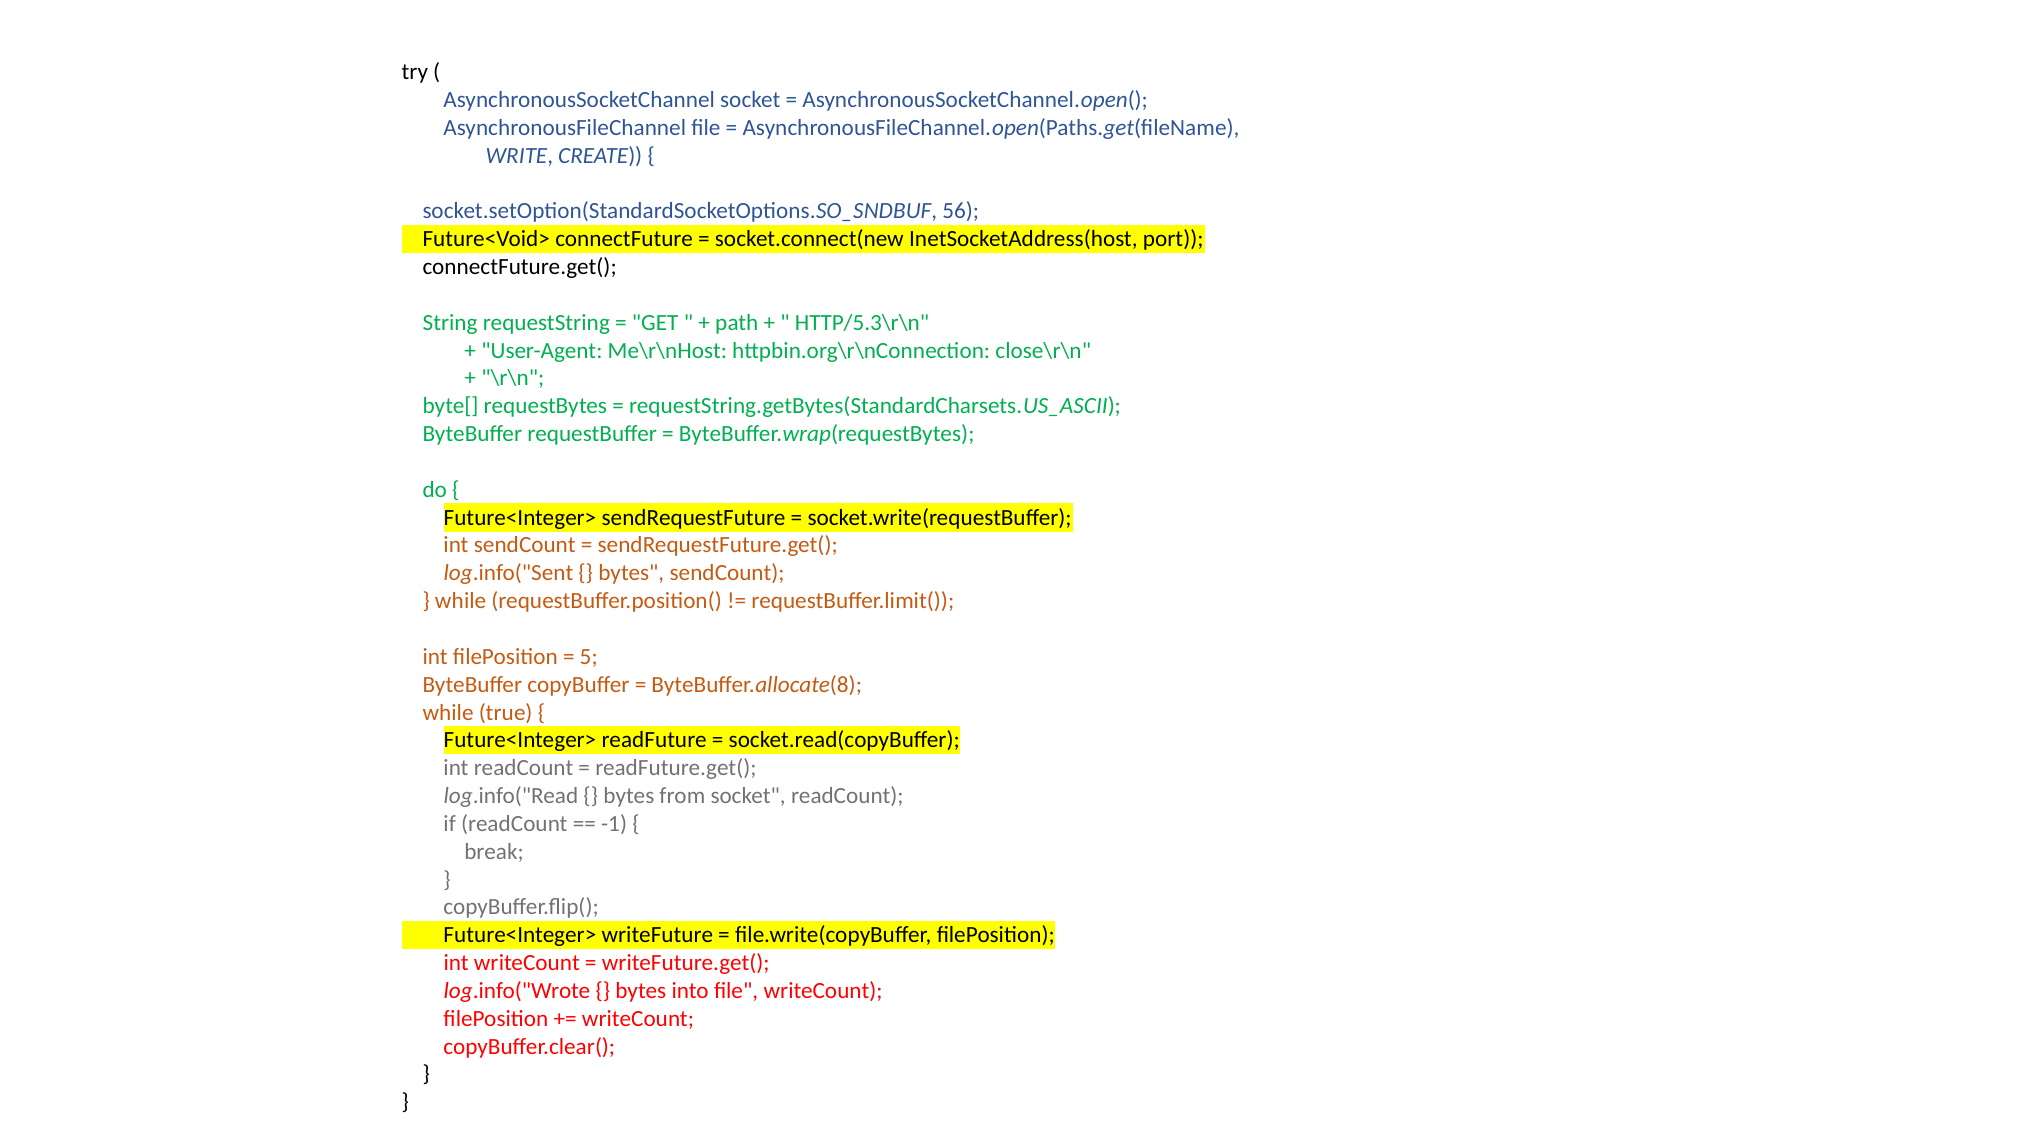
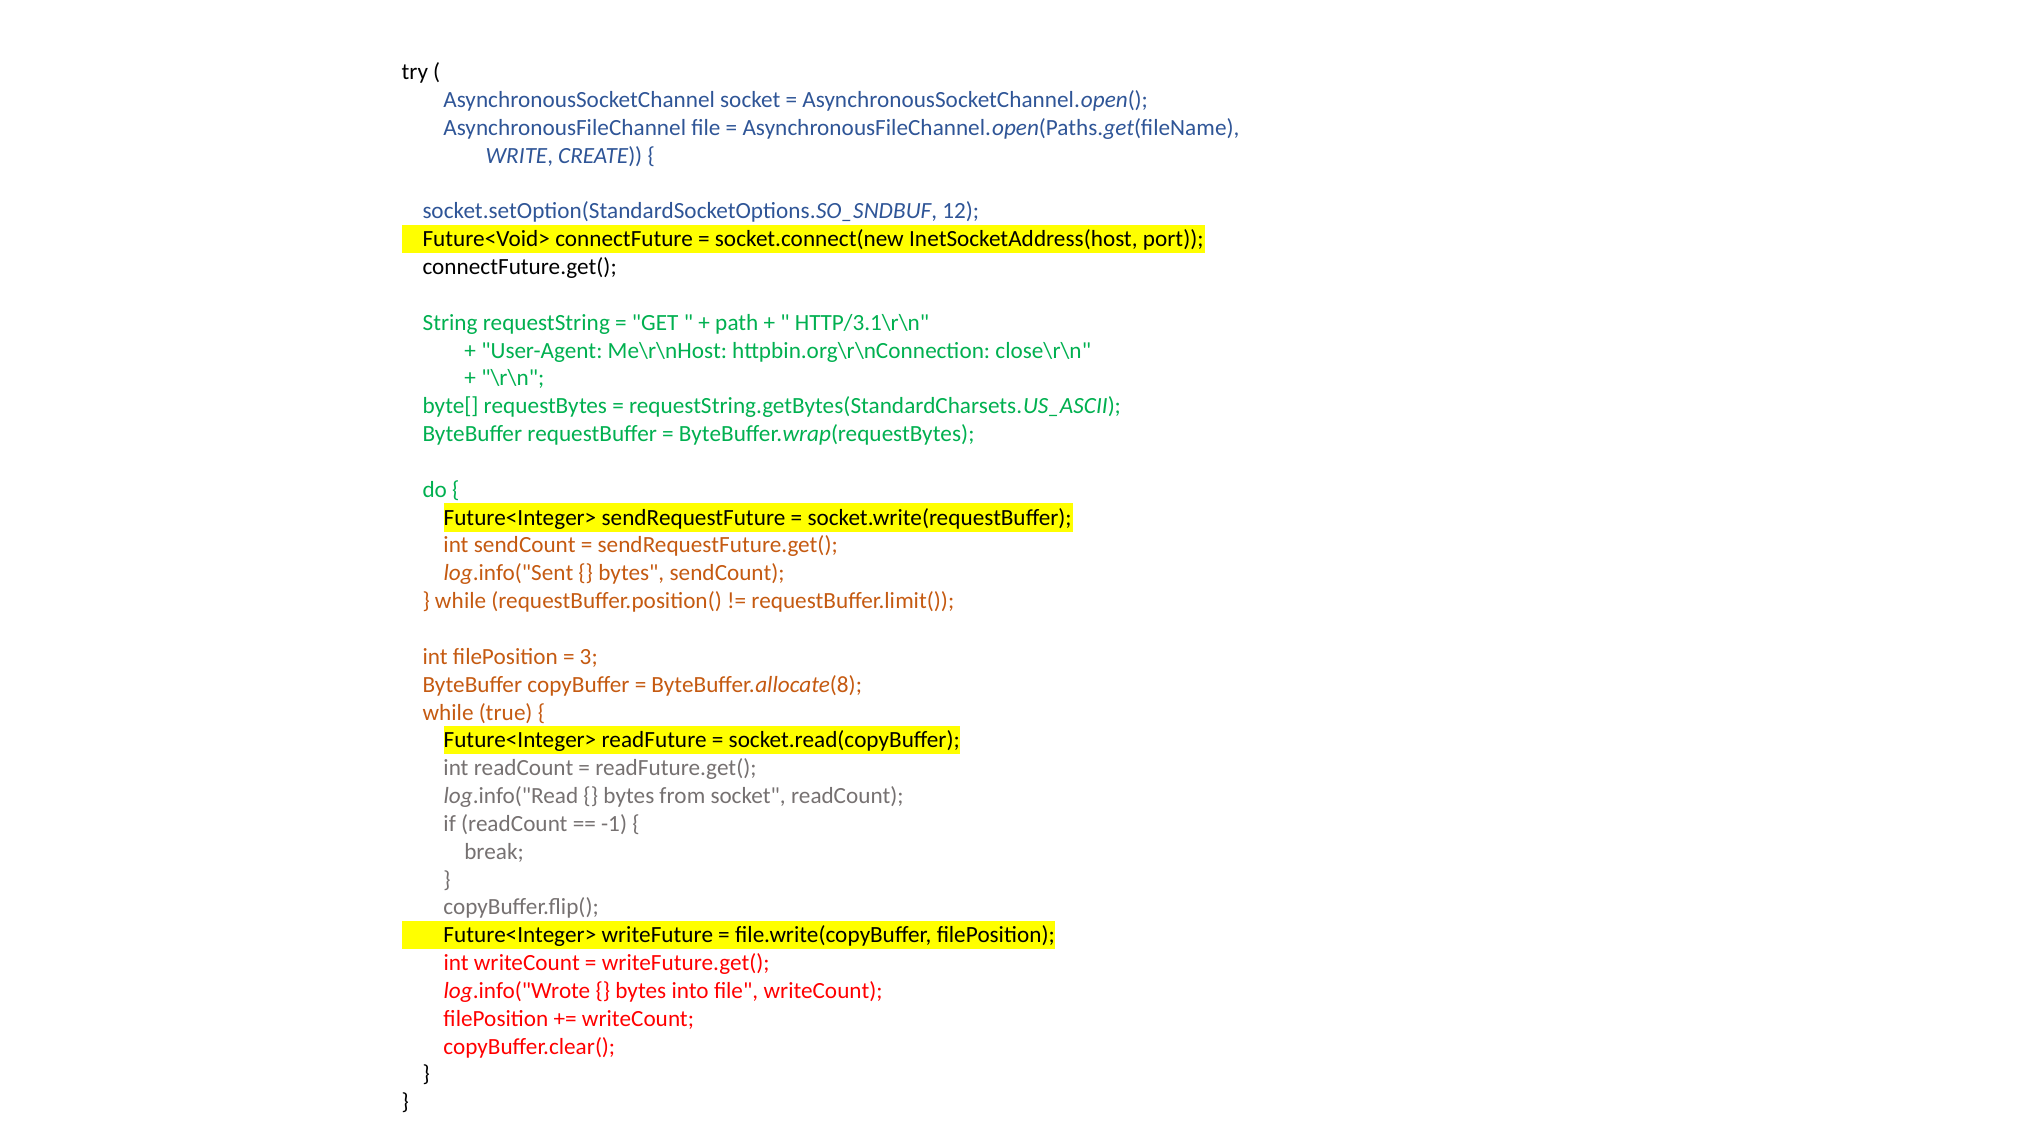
56: 56 -> 12 (961, 211)
HTTP/5.3\r\n: HTTP/5.3\r\n -> HTTP/3.1\r\n (862, 323)
5: 5 -> 3 (589, 657)
